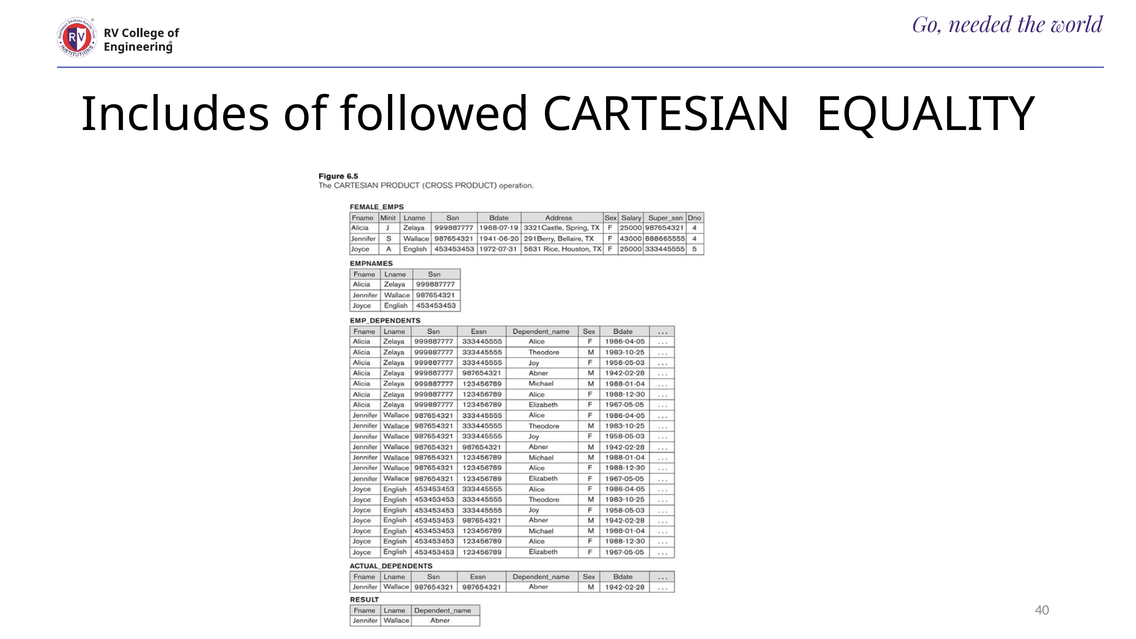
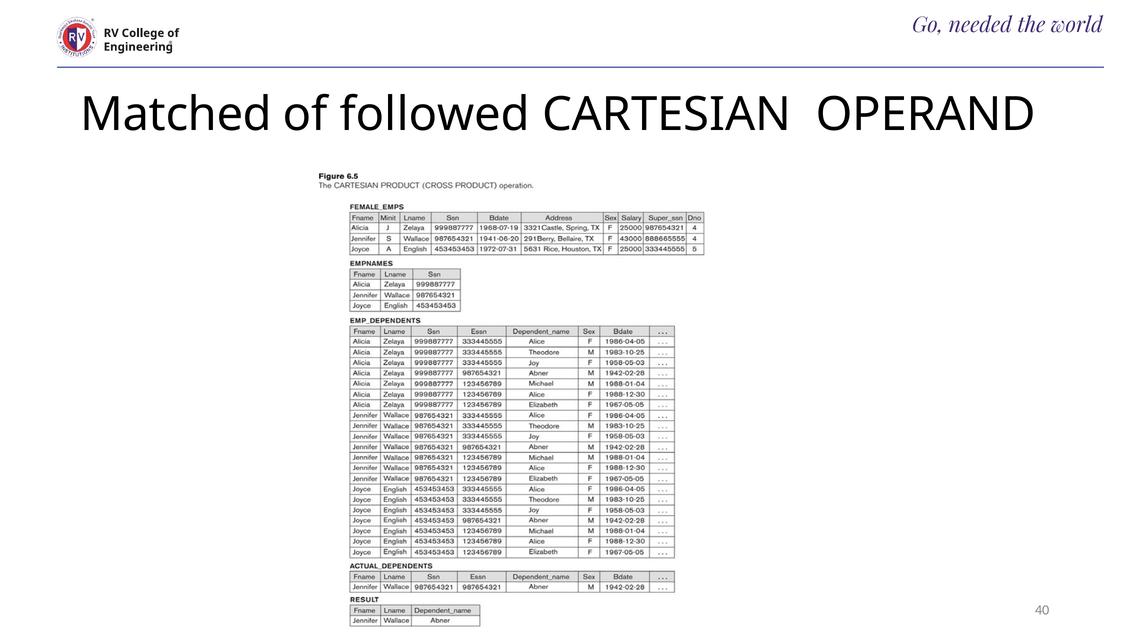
Includes: Includes -> Matched (176, 115)
EQUALITY: EQUALITY -> OPERAND (926, 115)
